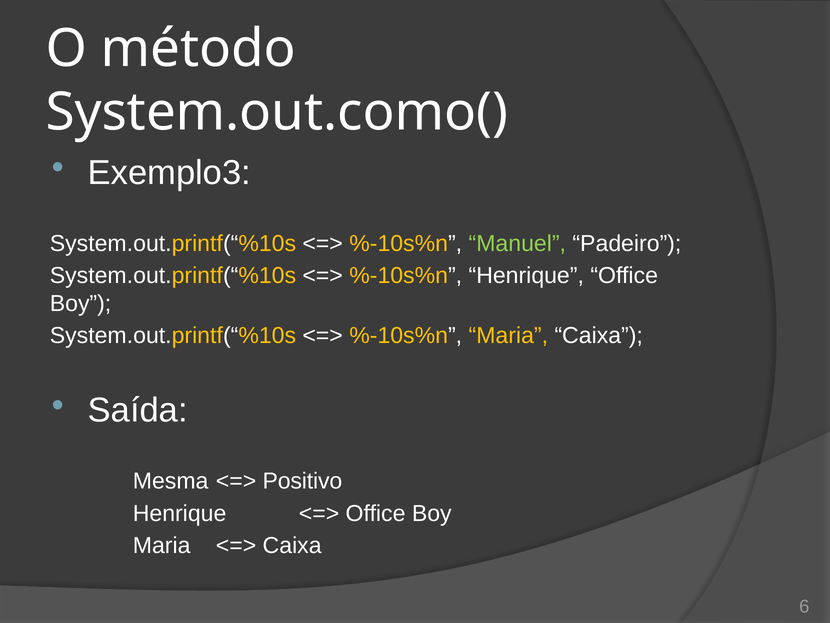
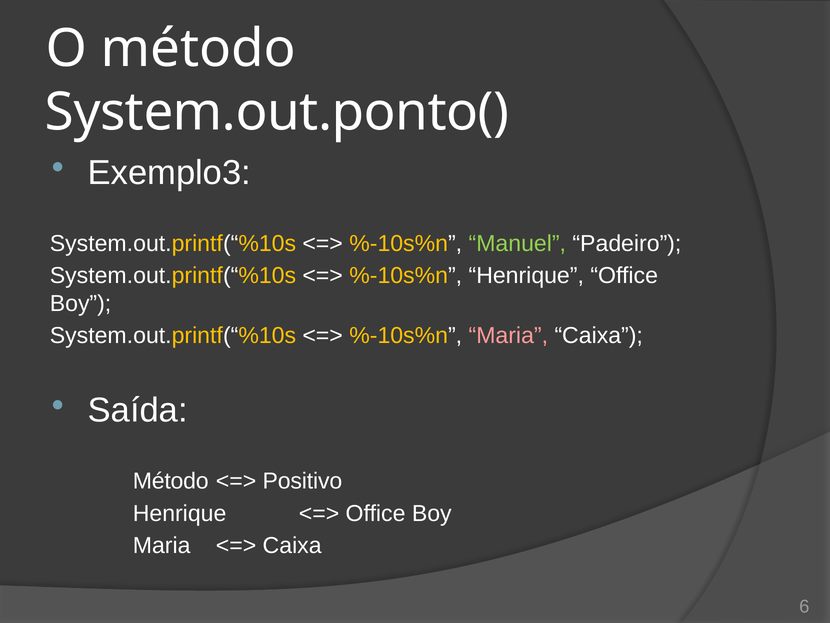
System.out.como(: System.out.como( -> System.out.ponto( (277, 112)
Maria colour: yellow -> pink (508, 335)
Mesma: Mesma -> Método (171, 481)
